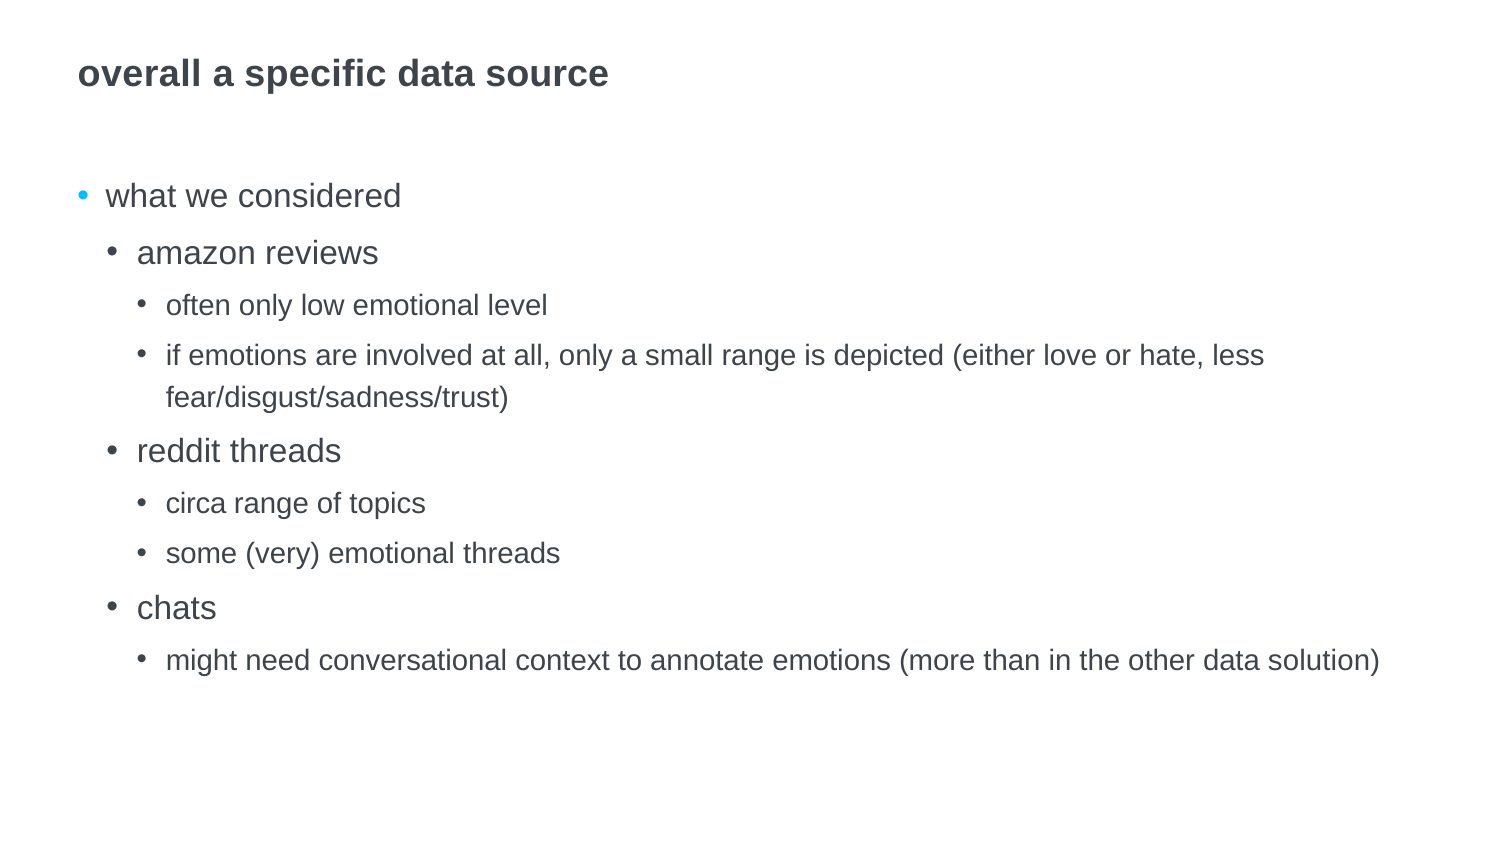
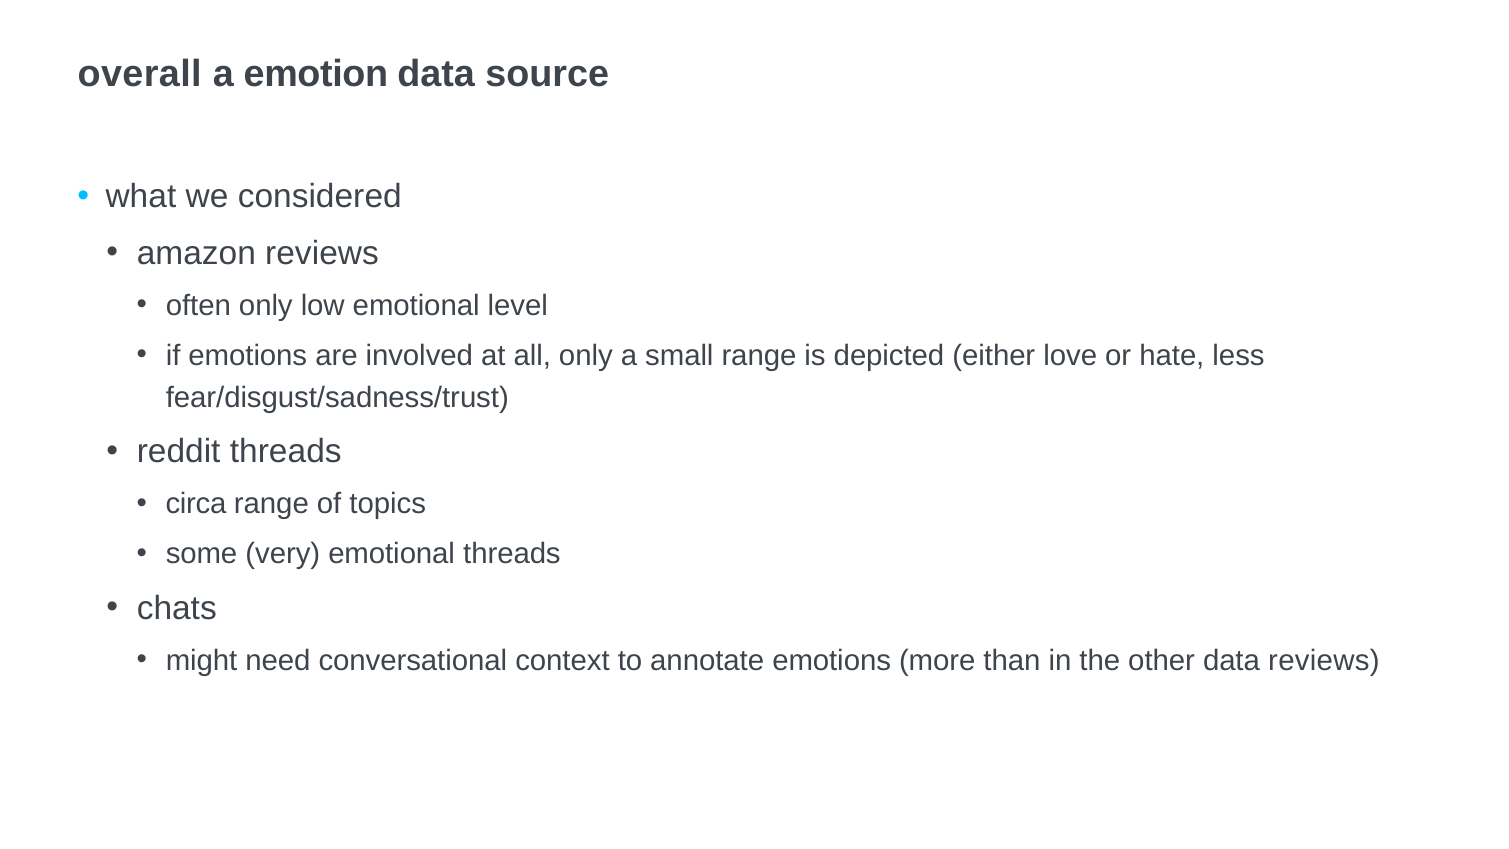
specific: specific -> emotion (316, 74)
data solution: solution -> reviews (1324, 660)
